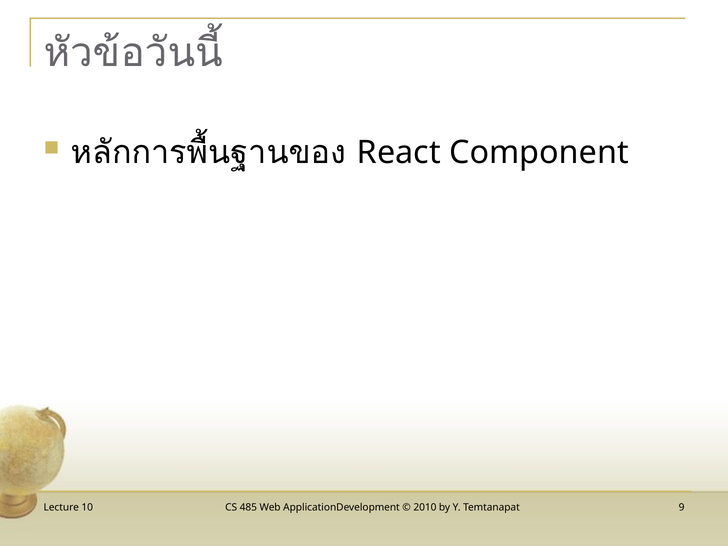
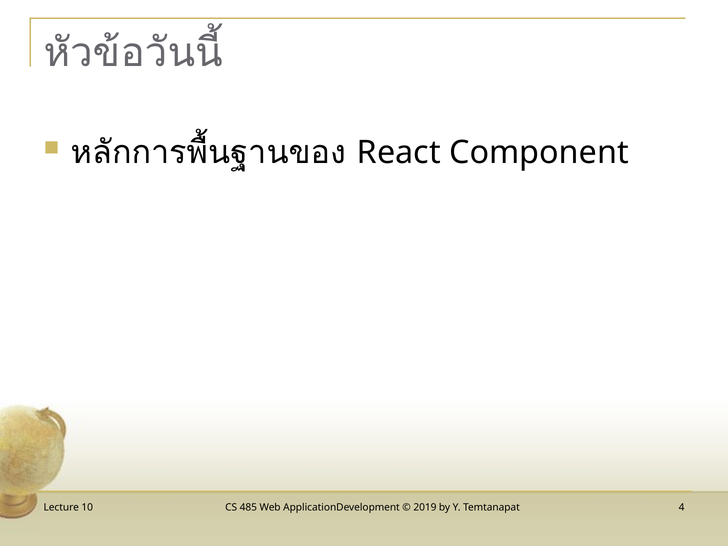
2010: 2010 -> 2019 (425, 507)
9: 9 -> 4 (682, 507)
